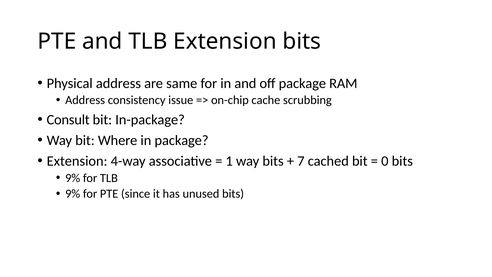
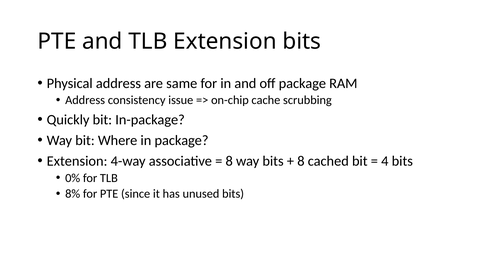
Consult: Consult -> Quickly (68, 120)
1: 1 -> 8 (229, 161)
7: 7 -> 8 (301, 161)
0: 0 -> 4 (385, 161)
9%: 9% -> 0% (73, 178)
9%: 9% -> 8% (73, 194)
